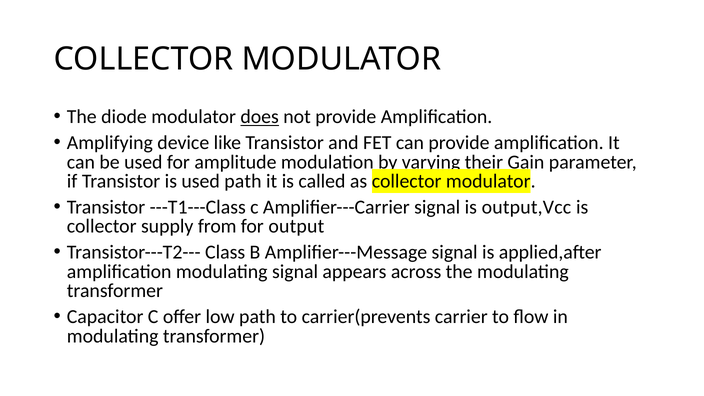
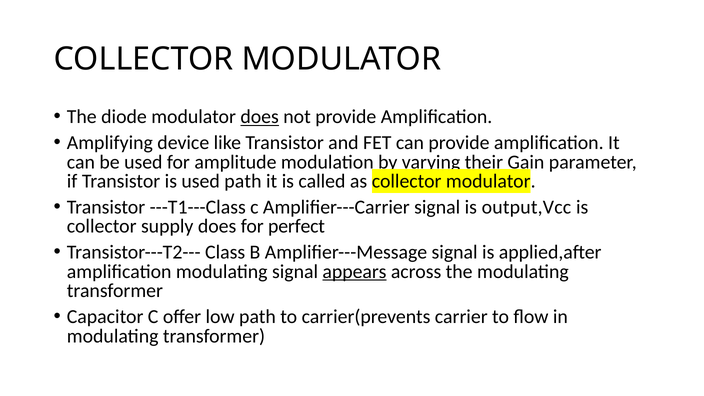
supply from: from -> does (217, 226)
output: output -> perfect (297, 226)
appears underline: none -> present (354, 272)
